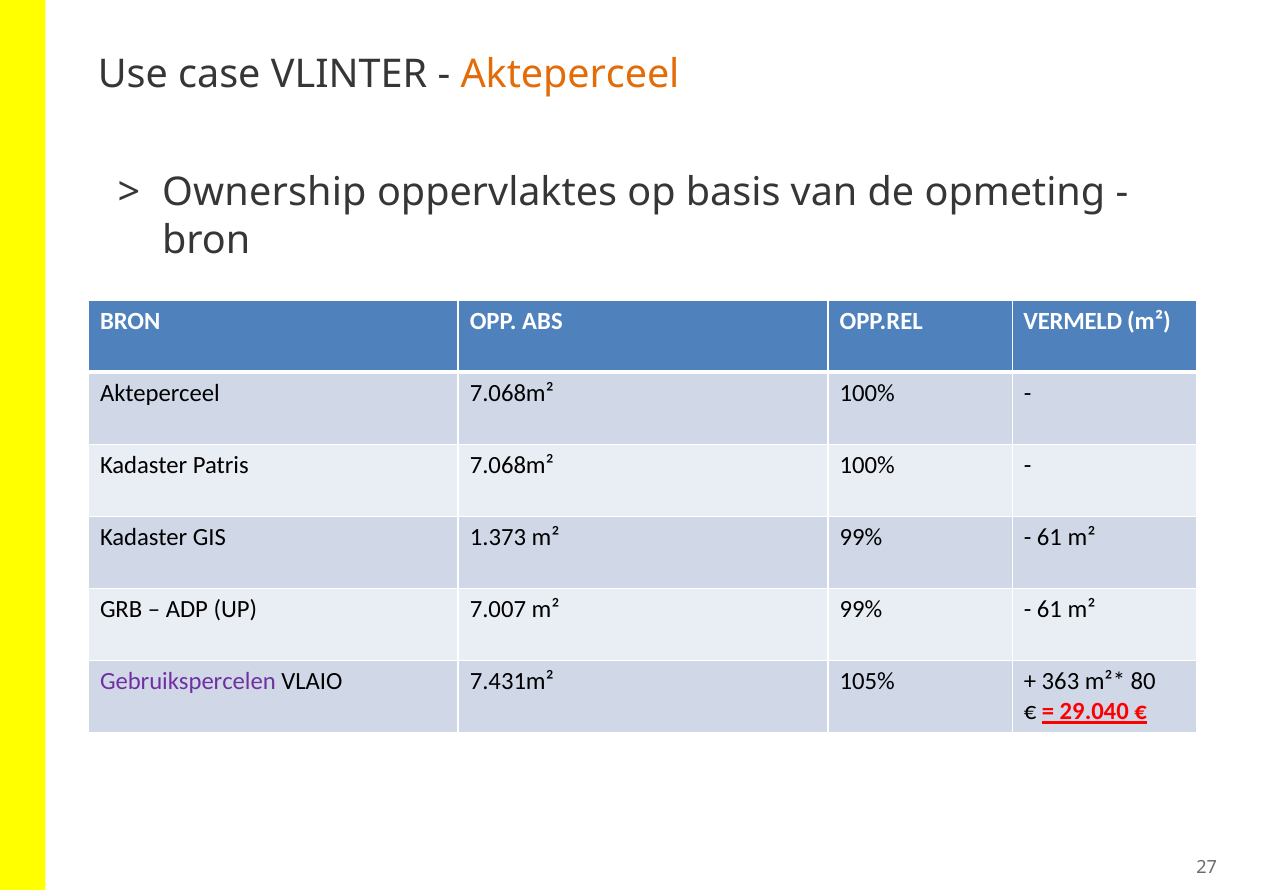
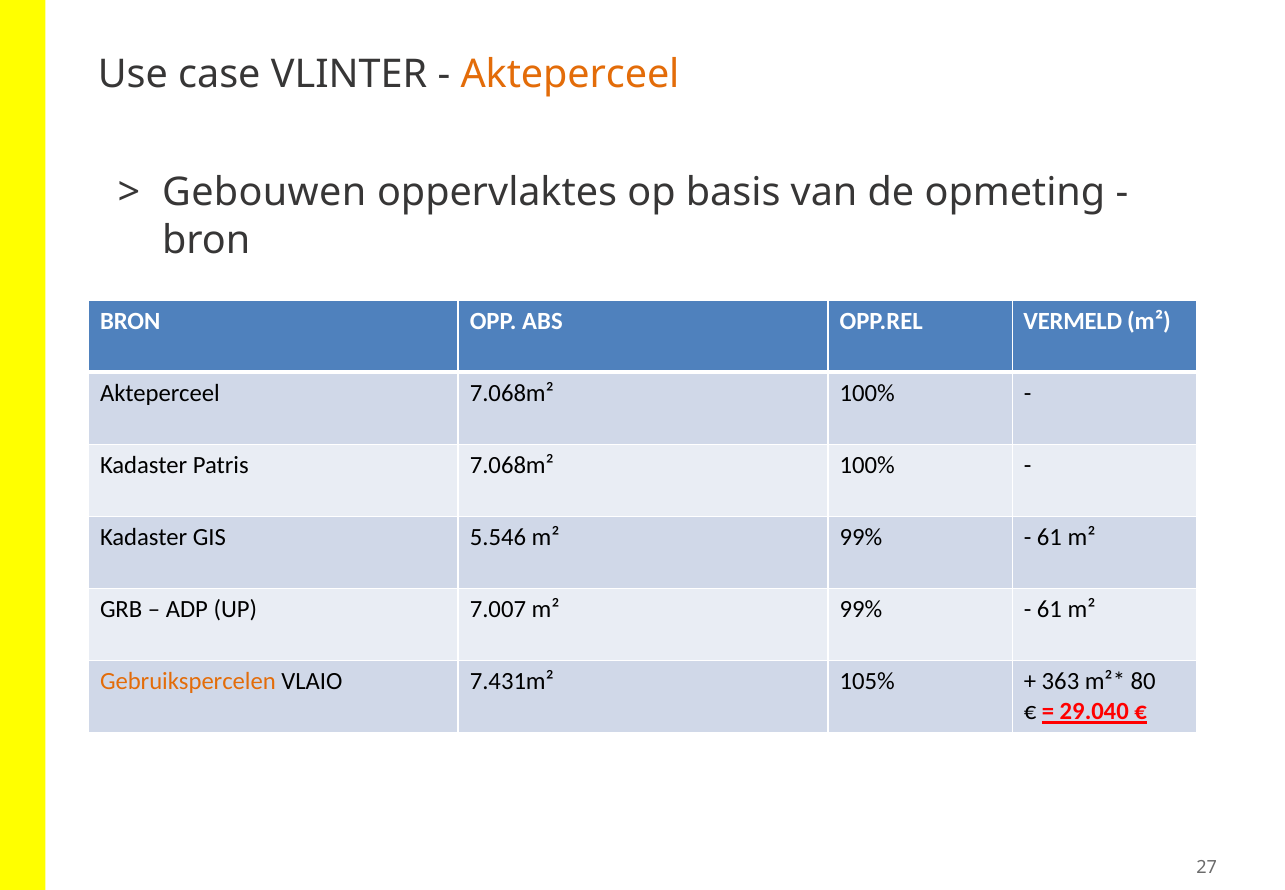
Ownership: Ownership -> Gebouwen (264, 193)
1.373: 1.373 -> 5.546 (498, 537)
Gebruikspercelen colour: purple -> orange (188, 681)
